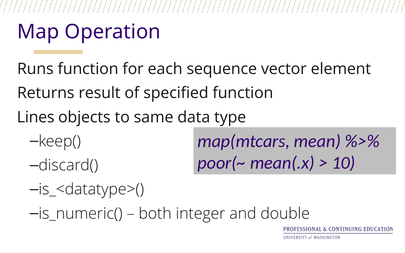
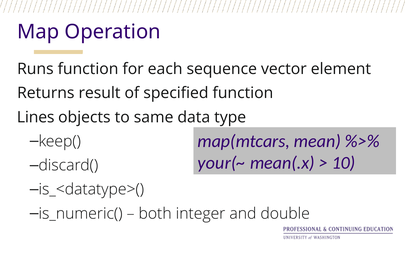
poor(~: poor(~ -> your(~ (222, 163)
